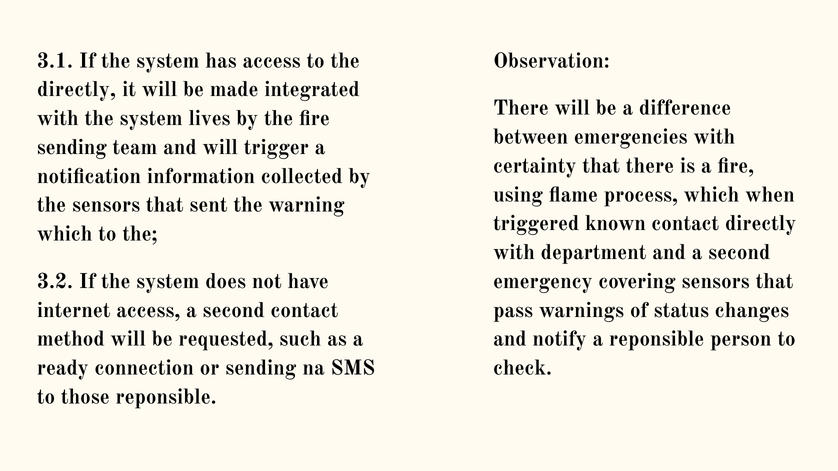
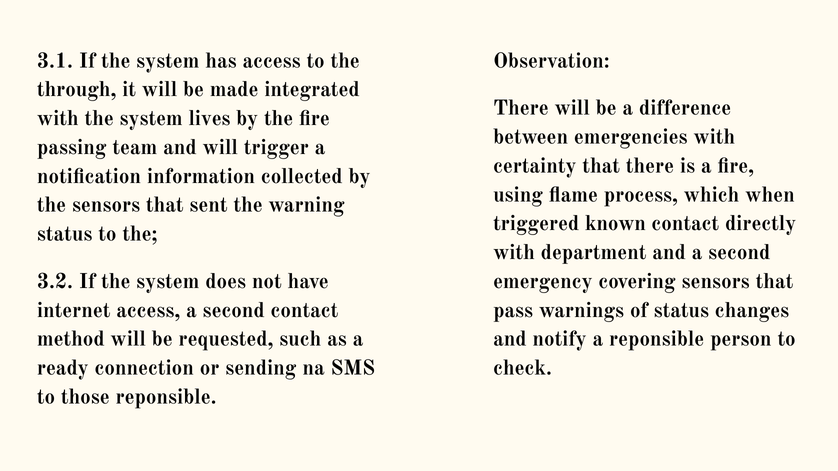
directly: directly -> through (77, 90)
sending: sending -> passing (72, 147)
which: which -> status (65, 234)
